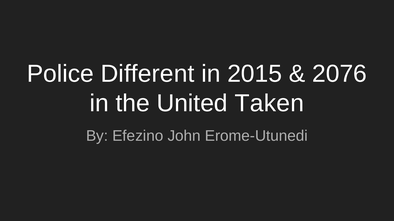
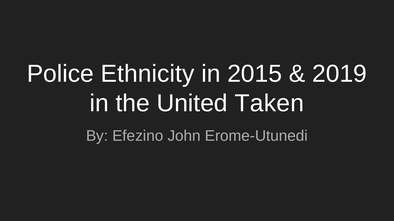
Different: Different -> Ethnicity (147, 74)
2076: 2076 -> 2019 (340, 74)
